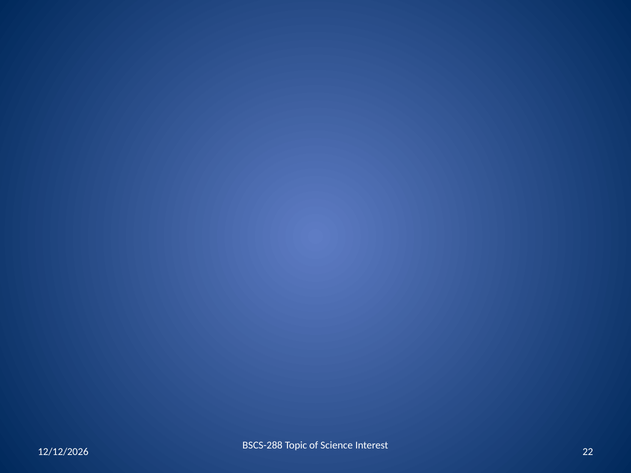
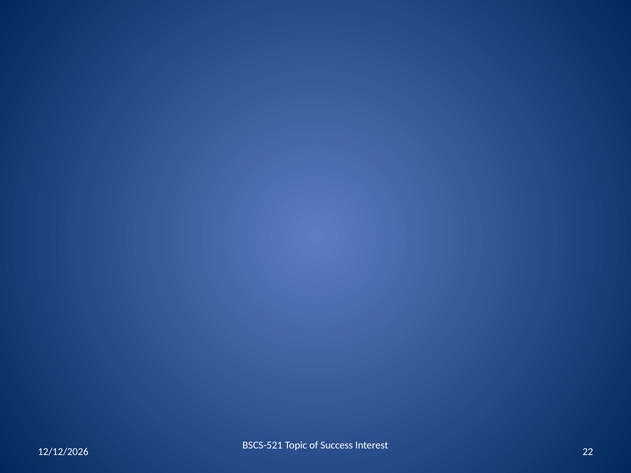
BSCS-288: BSCS-288 -> BSCS-521 (263, 446)
Science: Science -> Success (337, 446)
